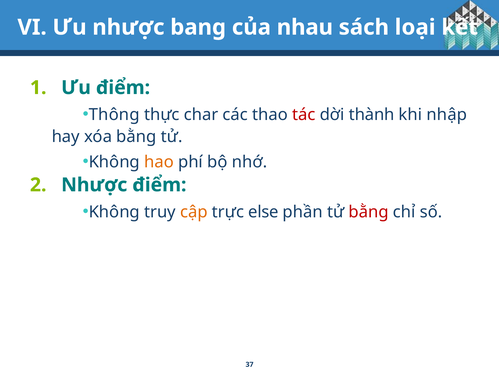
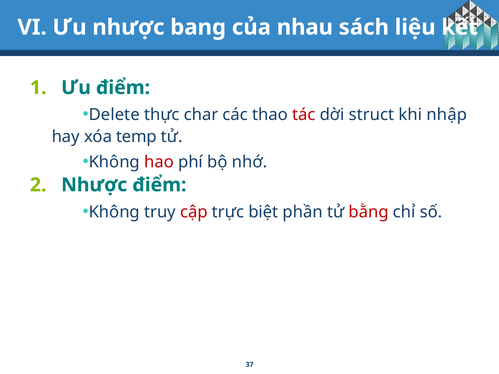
loại: loại -> liệu (415, 27)
Thông: Thông -> Delete (114, 115)
thành: thành -> struct (372, 115)
xóa bằng: bằng -> temp (136, 137)
hao colour: orange -> red (159, 162)
cập colour: orange -> red (194, 212)
else: else -> biệt (263, 212)
